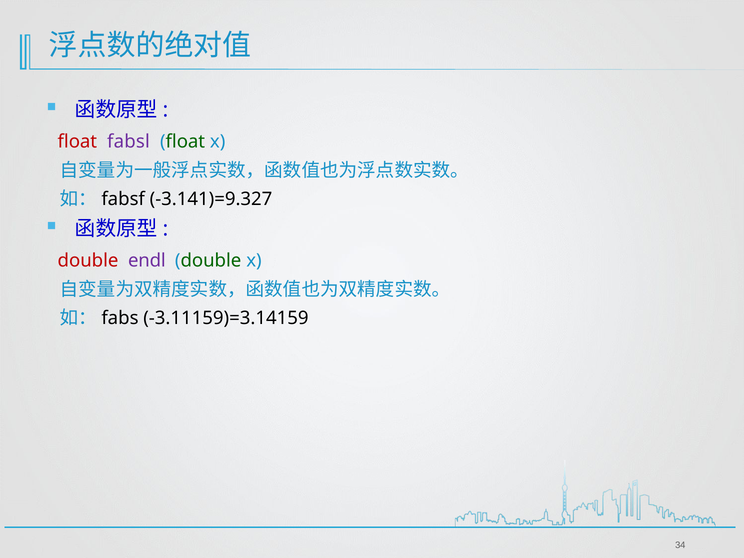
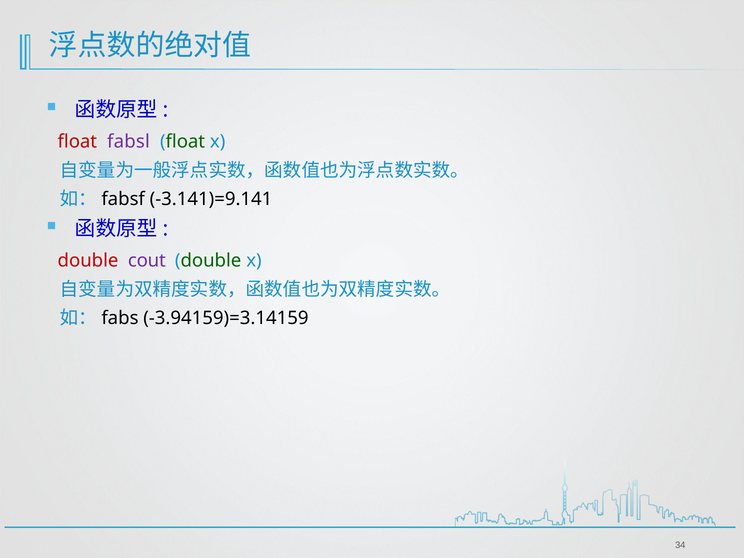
-3.141)=9.327: -3.141)=9.327 -> -3.141)=9.141 (211, 199)
endl: endl -> cout (147, 261)
-3.11159)=3.14159: -3.11159)=3.14159 -> -3.94159)=3.14159 (226, 318)
